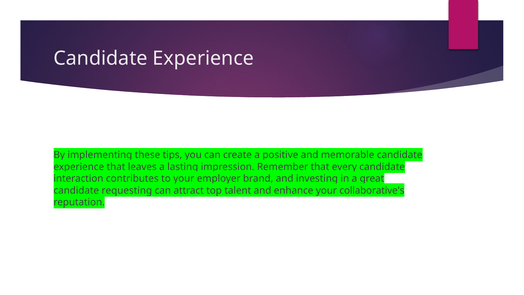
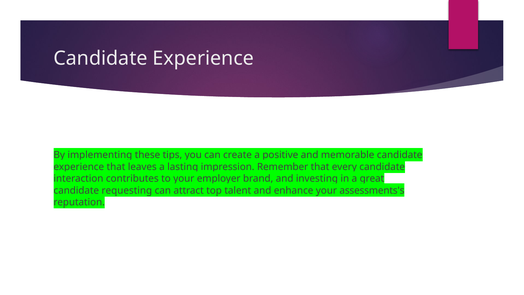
collaborative's: collaborative's -> assessments's (372, 190)
